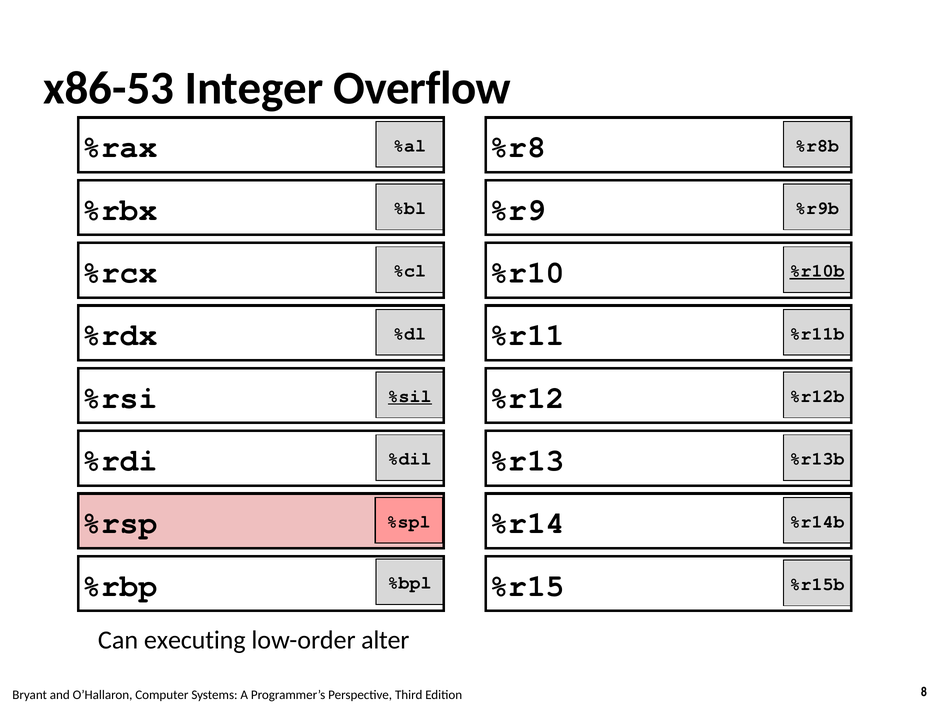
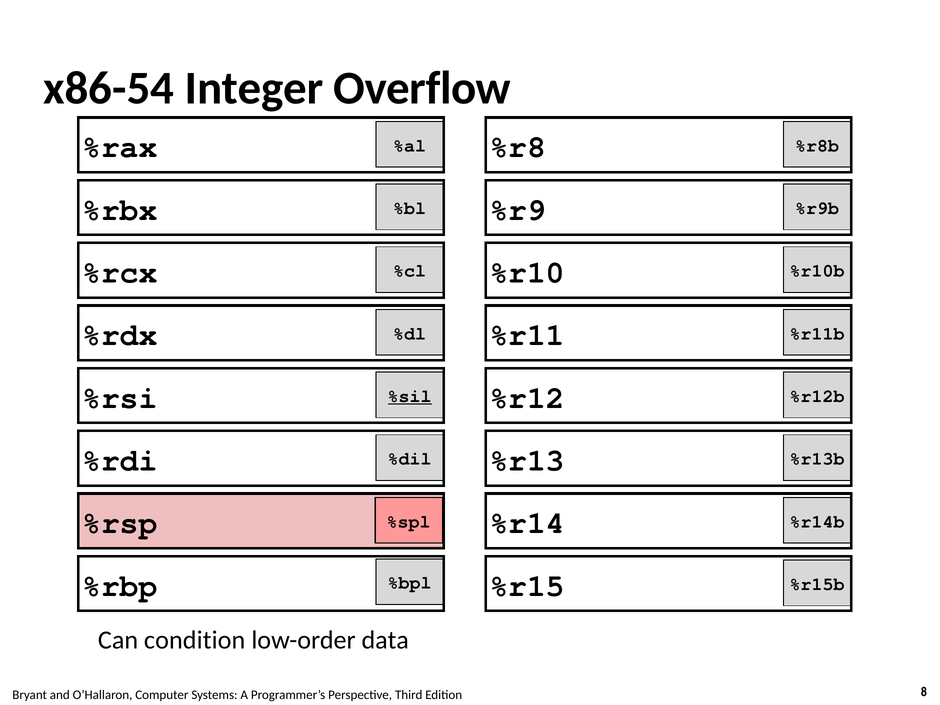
x86-53: x86-53 -> x86-54 (109, 88)
%r10b underline: present -> none (817, 271)
executing: executing -> condition (195, 640)
alter: alter -> data (385, 640)
